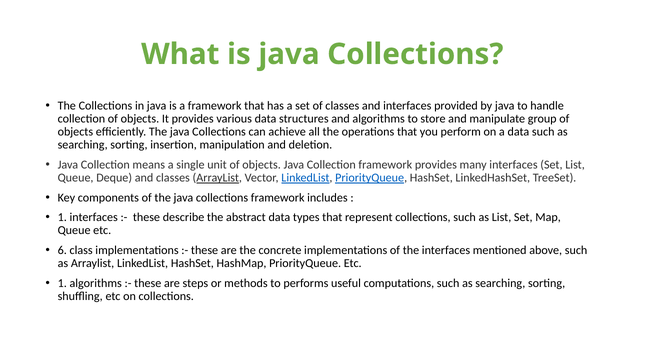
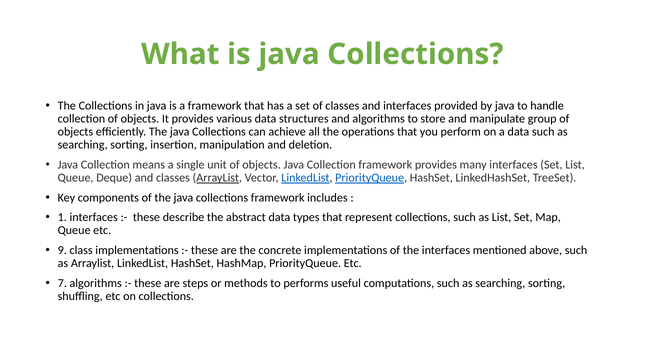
6: 6 -> 9 (62, 250)
1: 1 -> 7 (62, 283)
